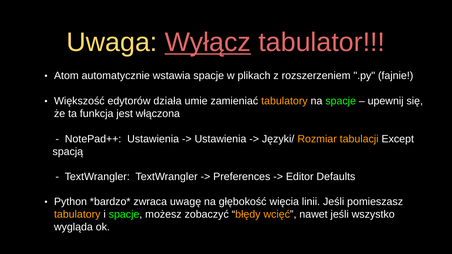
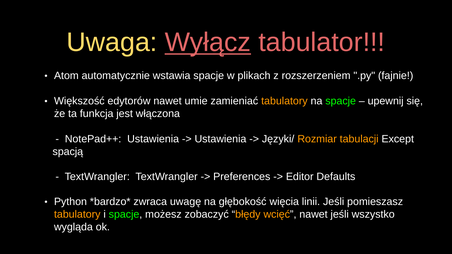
edytorów działa: działa -> nawet (168, 101)
